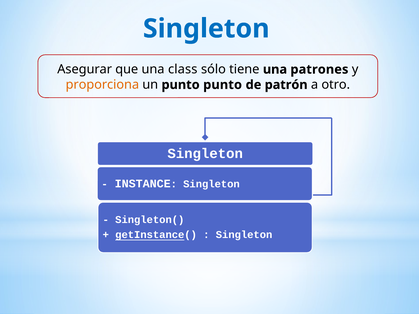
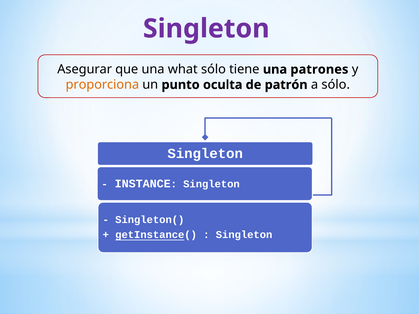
Singleton colour: blue -> purple (206, 29)
class: class -> what (183, 69)
punto punto: punto -> oculta (223, 85)
a otro: otro -> sólo (336, 85)
